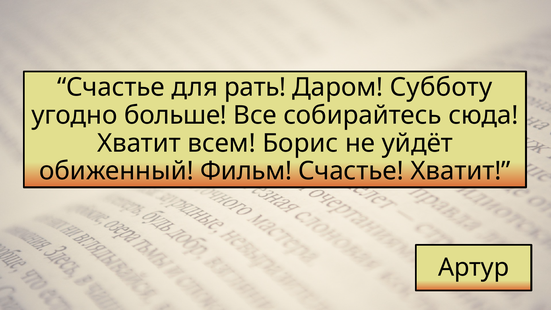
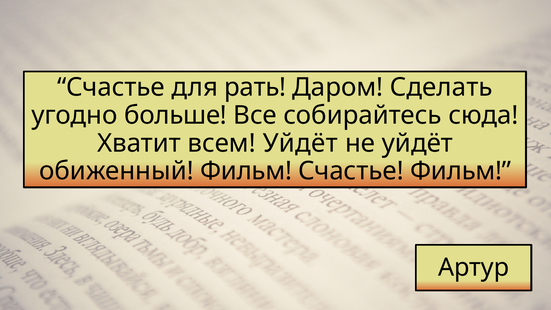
Субботу: Субботу -> Сделать (441, 87)
всем Борис: Борис -> Уйдёт (300, 143)
Счастье Хватит: Хватит -> Фильм (461, 171)
